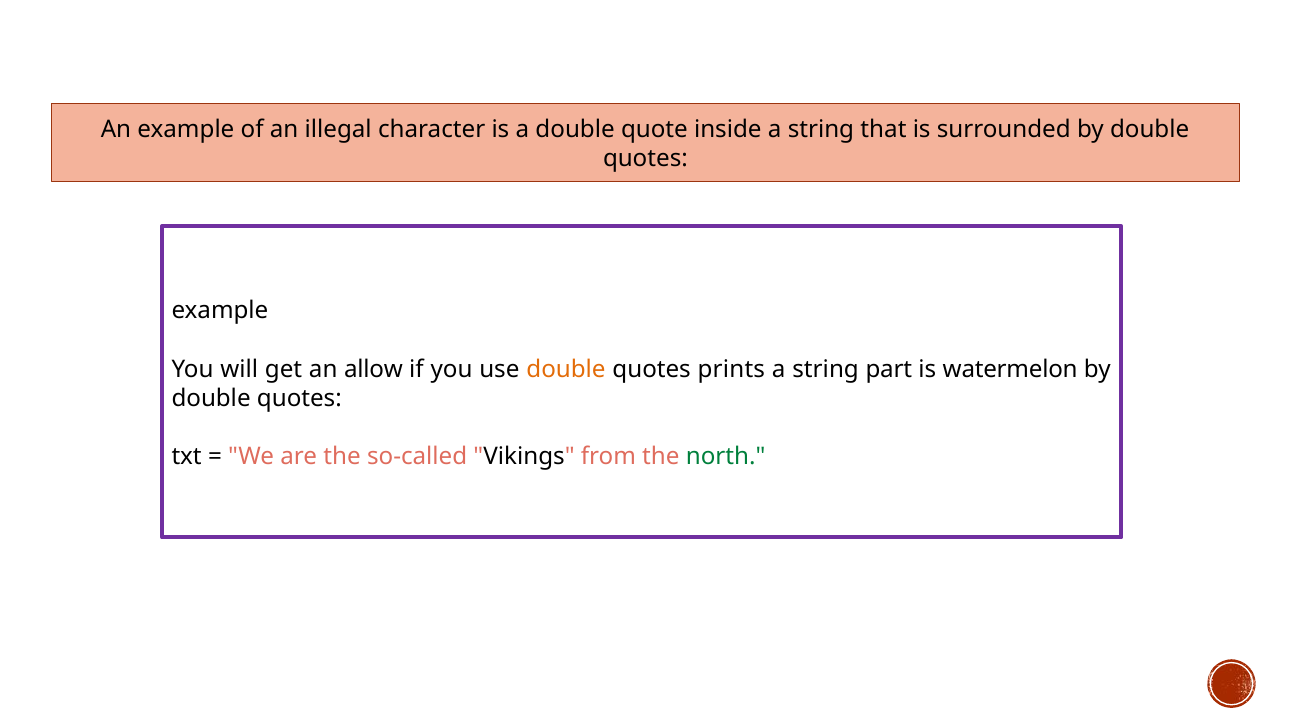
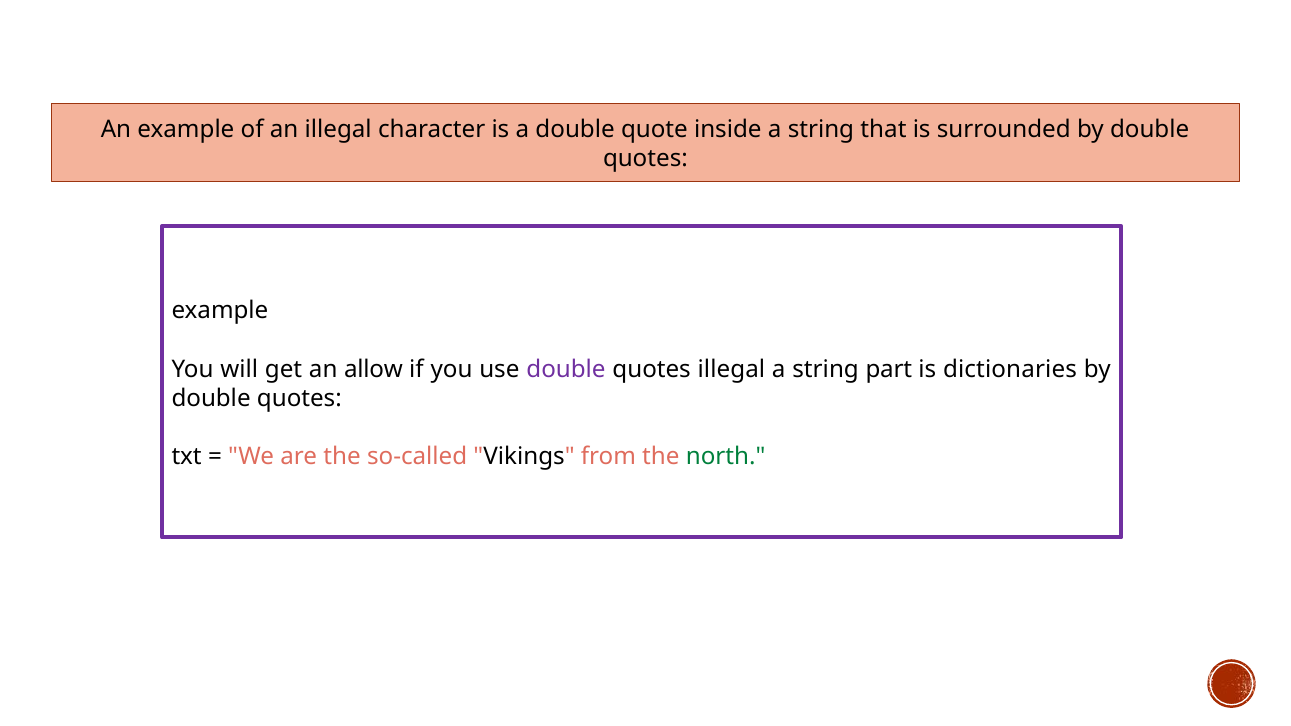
double colour: orange -> purple (566, 369)
quotes prints: prints -> illegal (731, 369)
watermelon: watermelon -> dictionaries (1010, 369)
